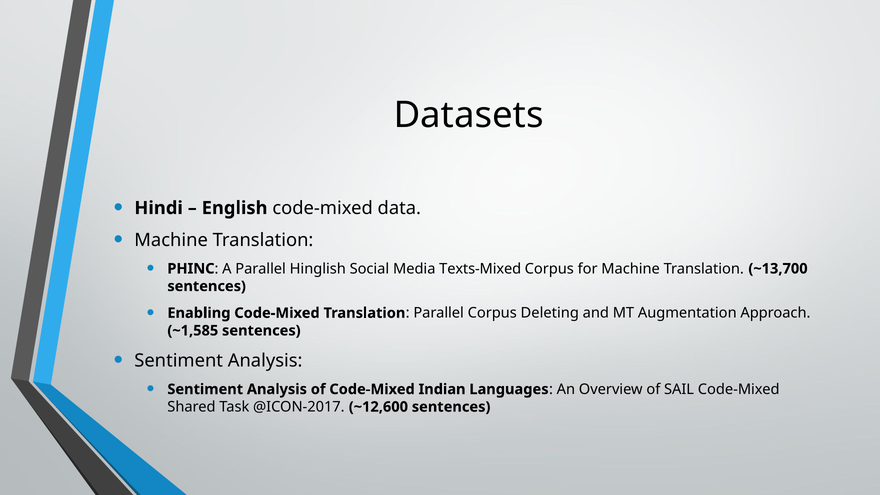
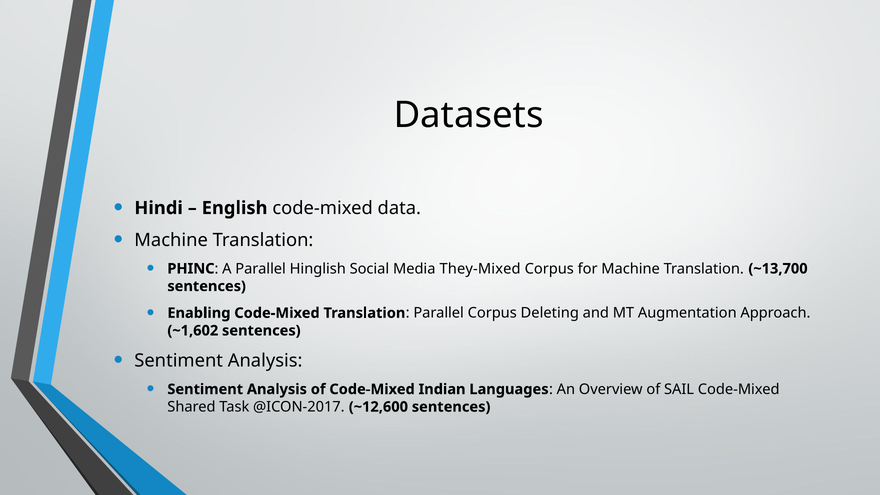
Texts-Mixed: Texts-Mixed -> They-Mixed (480, 269)
~1,585: ~1,585 -> ~1,602 (193, 331)
